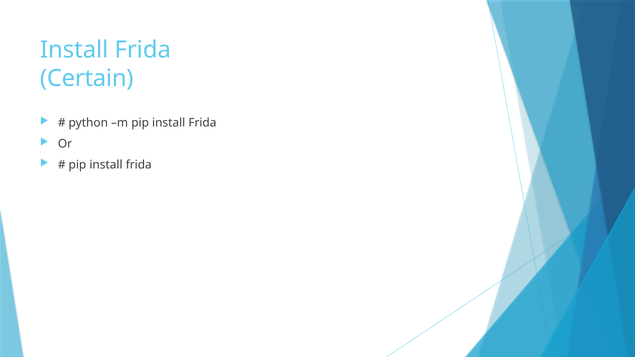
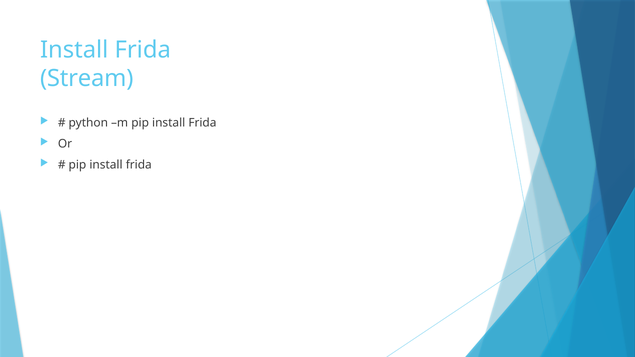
Certain: Certain -> Stream (87, 79)
